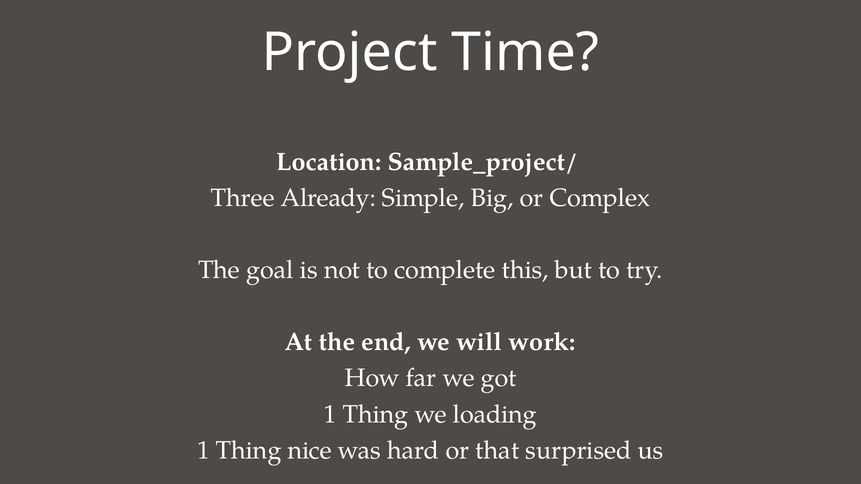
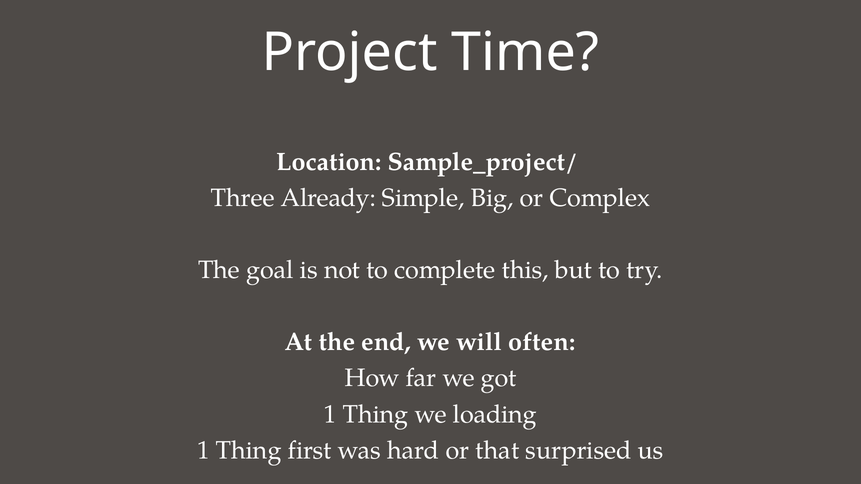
work: work -> often (542, 342)
nice: nice -> first (310, 451)
